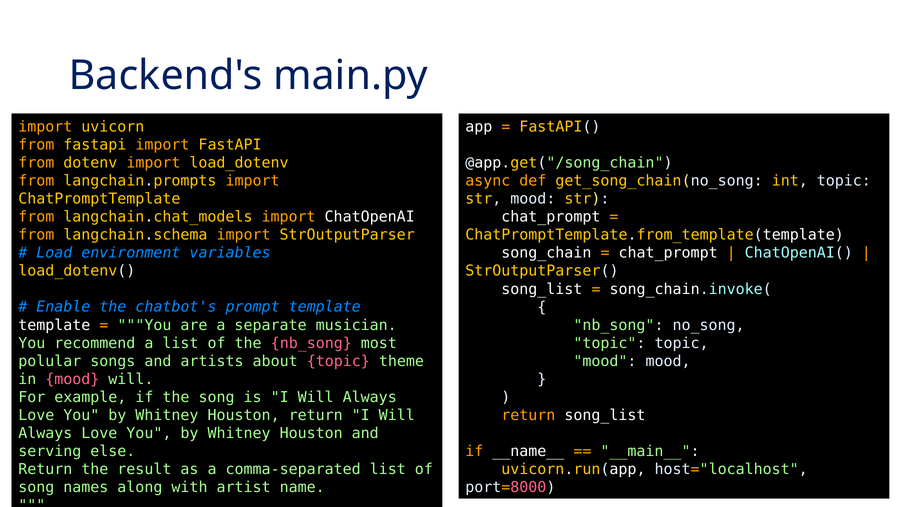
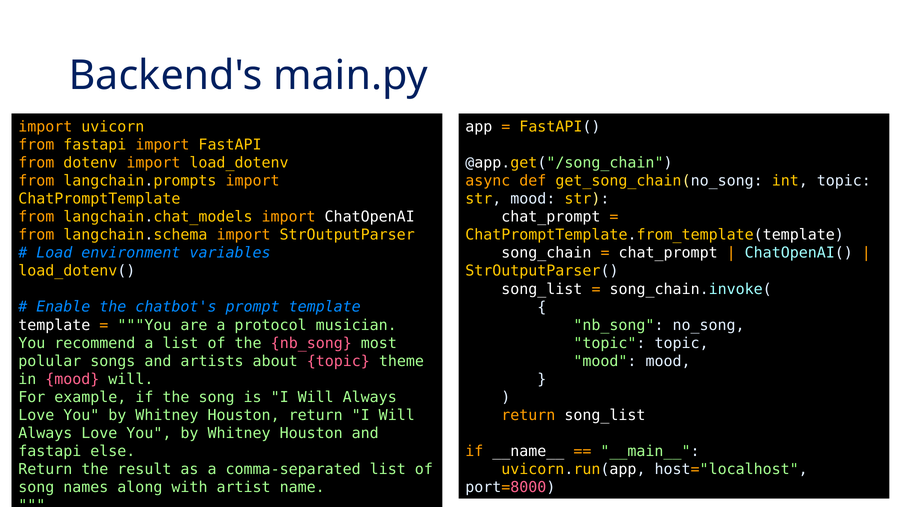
separate: separate -> protocol (271, 325)
serving: serving -> fastapi (50, 451)
